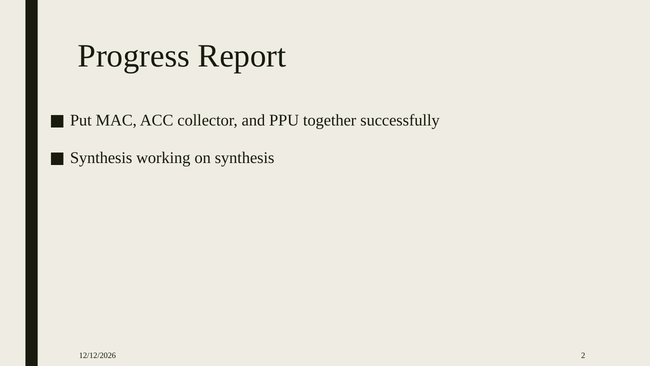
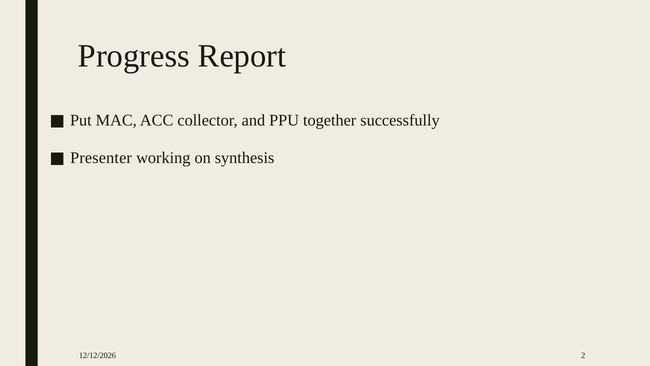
Synthesis: Synthesis -> Presenter (101, 158)
